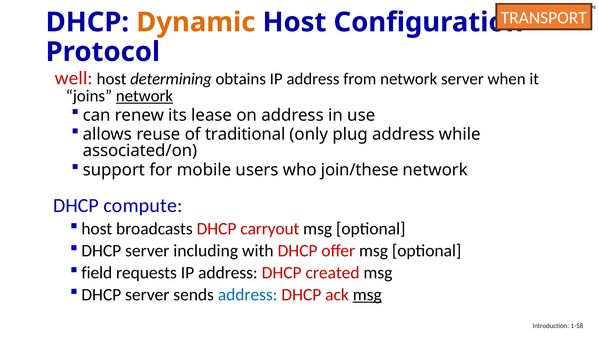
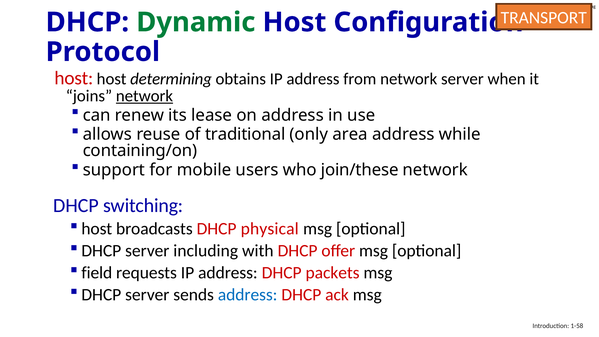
Dynamic colour: orange -> green (196, 22)
well: well -> host (74, 78)
plug: plug -> area (350, 134)
associated/on: associated/on -> containing/on (140, 151)
compute: compute -> switching (143, 206)
carryout: carryout -> physical (270, 229)
created: created -> packets (333, 273)
msg underline: present -> none (367, 295)
